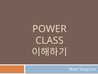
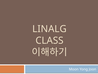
POWER: POWER -> LINALG (49, 29)
